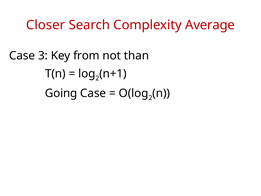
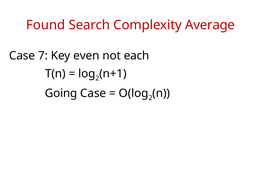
Closer: Closer -> Found (46, 25)
3: 3 -> 7 (43, 56)
from: from -> even (86, 56)
than: than -> each (137, 56)
